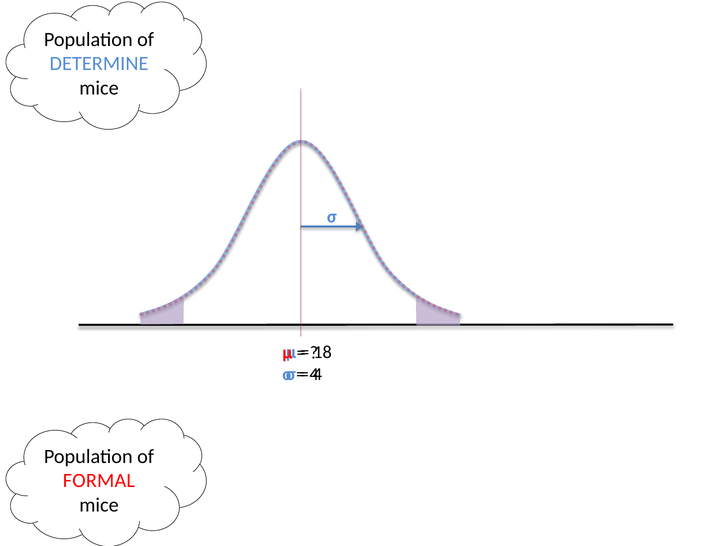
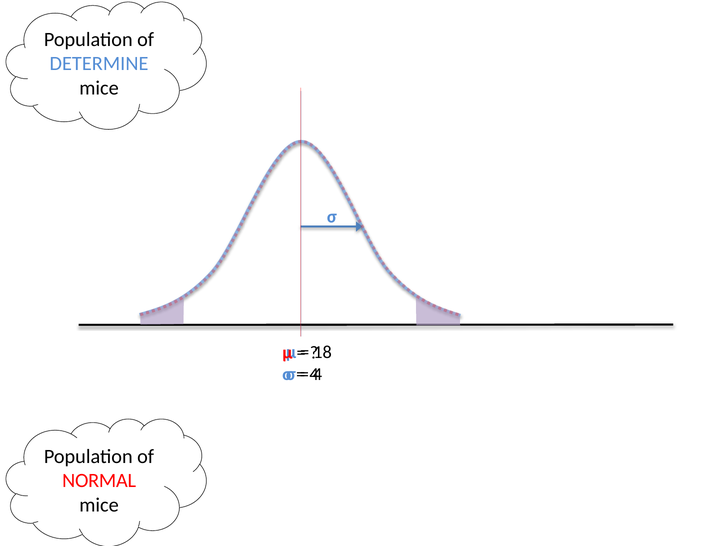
FORMAL: FORMAL -> NORMAL (99, 481)
